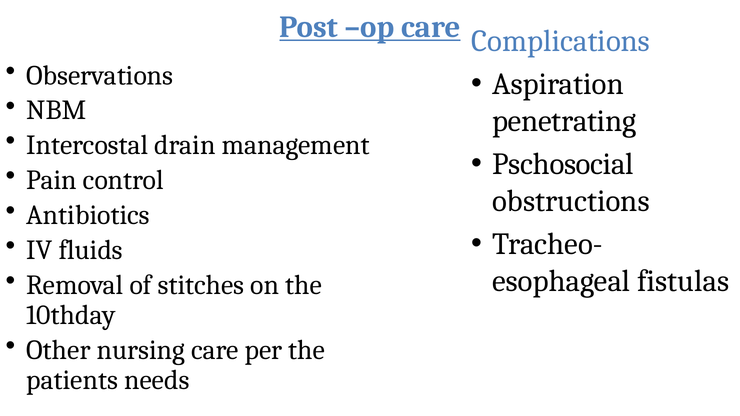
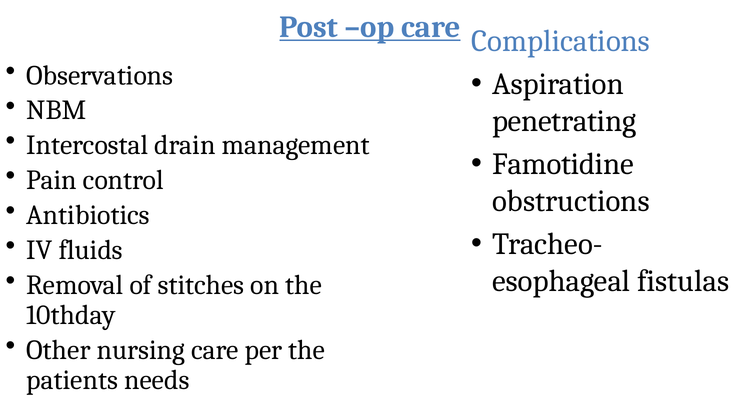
Pschosocial: Pschosocial -> Famotidine (563, 164)
